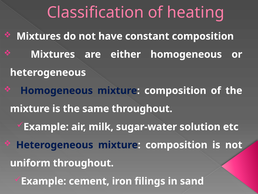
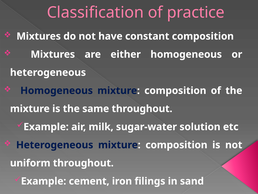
heating: heating -> practice (196, 13)
